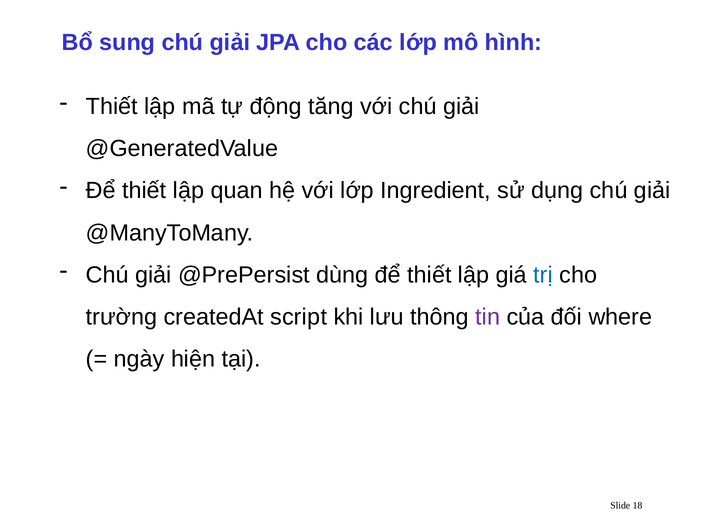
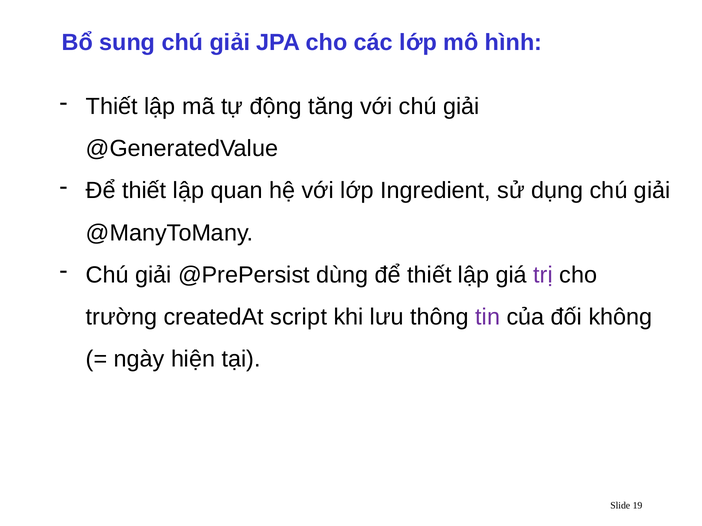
trị colour: blue -> purple (543, 275)
where: where -> không (620, 317)
18: 18 -> 19 (637, 506)
